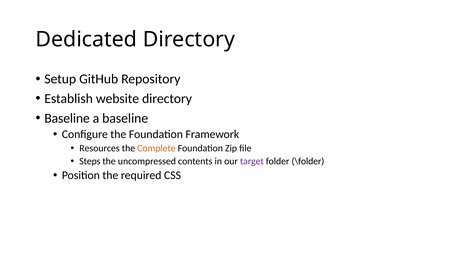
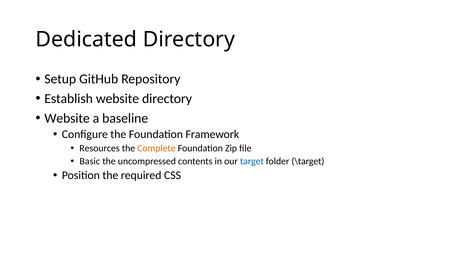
Baseline: Baseline -> Website (67, 118)
Steps: Steps -> Basic (90, 161)
target colour: purple -> blue (252, 161)
\folder: \folder -> \target (308, 161)
